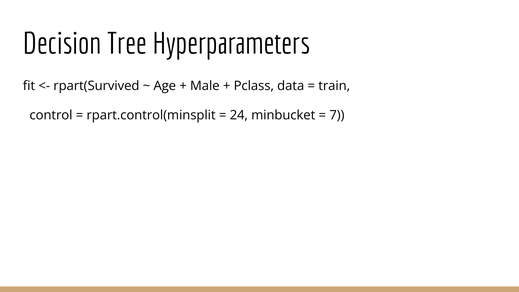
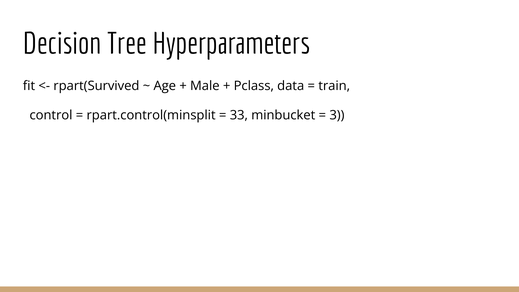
24: 24 -> 33 (239, 115)
7: 7 -> 3 (337, 115)
